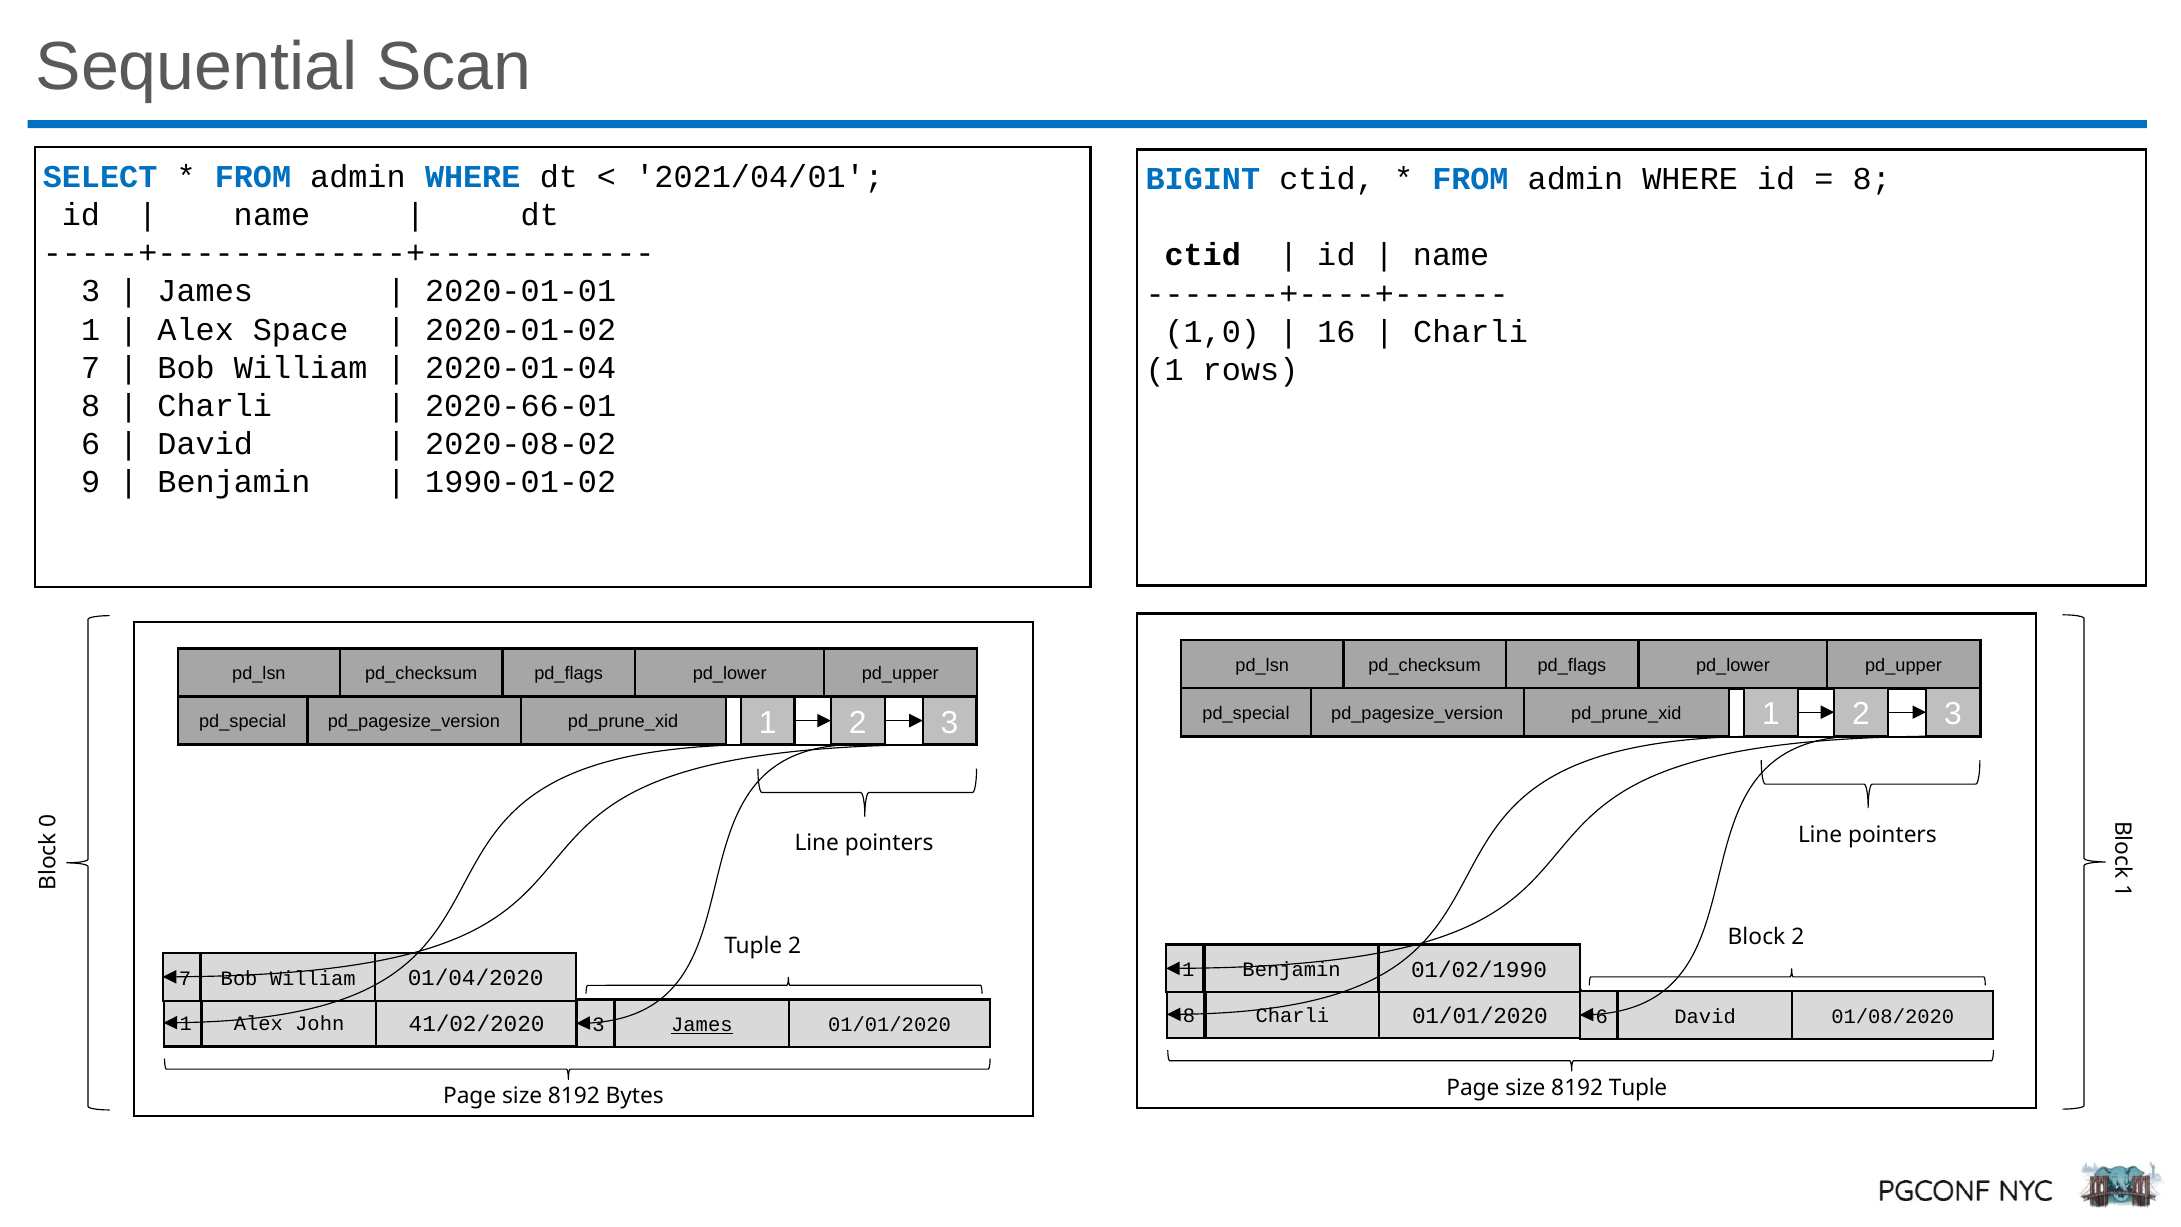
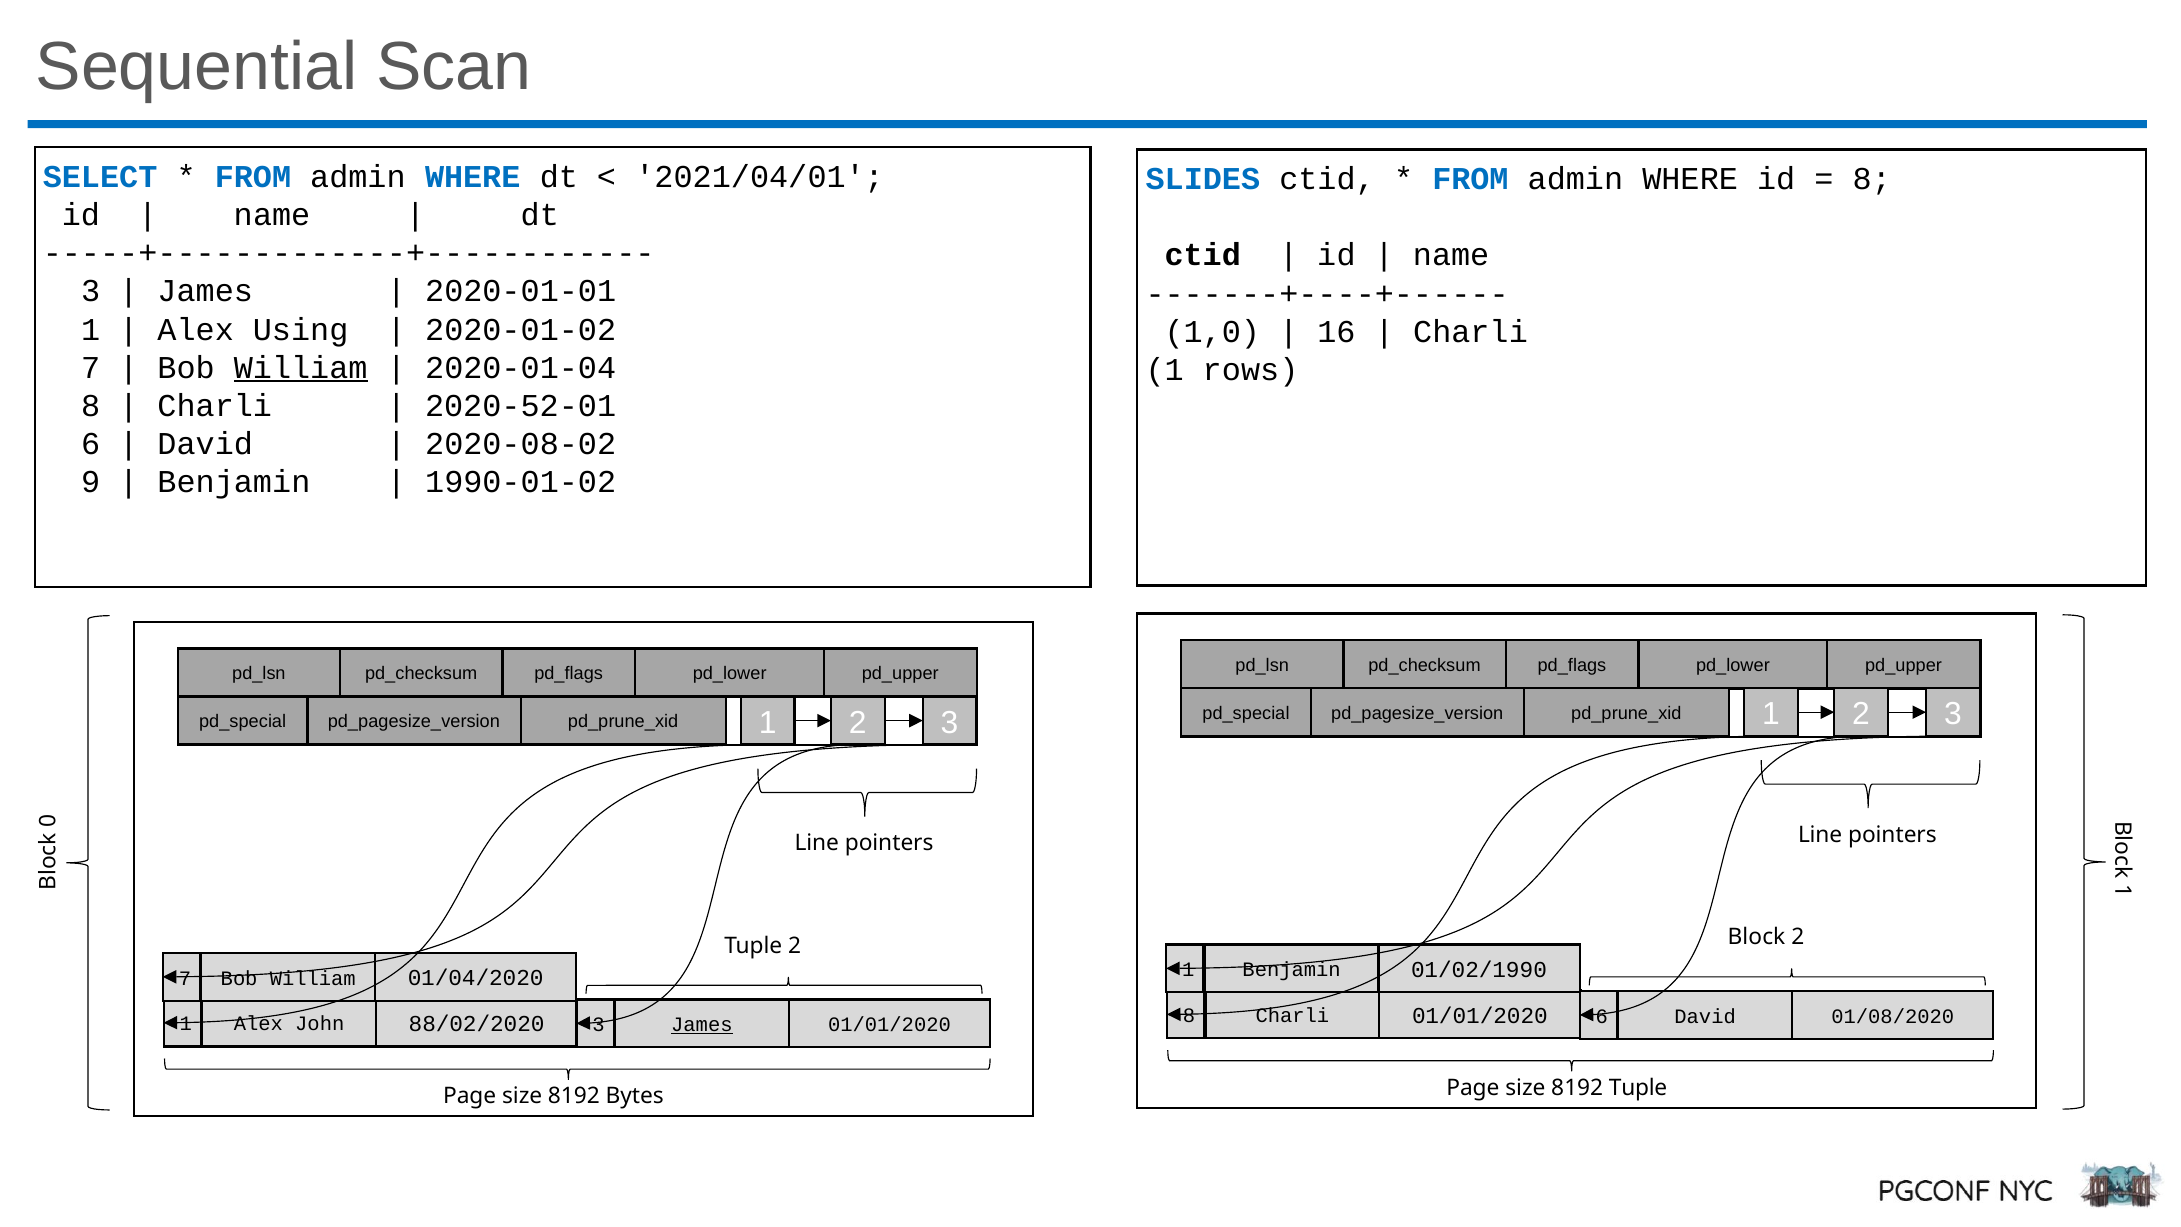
BIGINT: BIGINT -> SLIDES (1203, 179)
Space: Space -> Using (301, 329)
William underline: none -> present (301, 368)
2020-66-01: 2020-66-01 -> 2020-52-01 (521, 406)
41/02/2020: 41/02/2020 -> 88/02/2020 (477, 1024)
